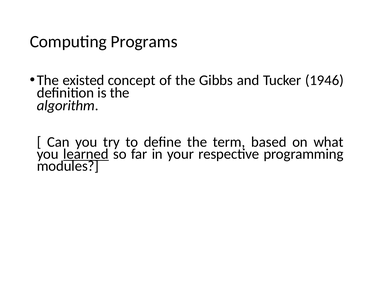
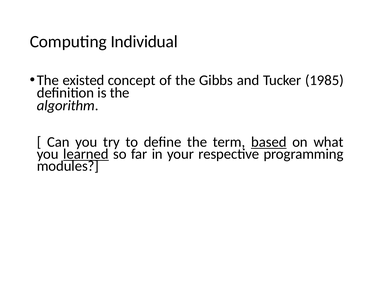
Programs: Programs -> Individual (144, 42)
1946: 1946 -> 1985 (324, 80)
based underline: none -> present (269, 142)
